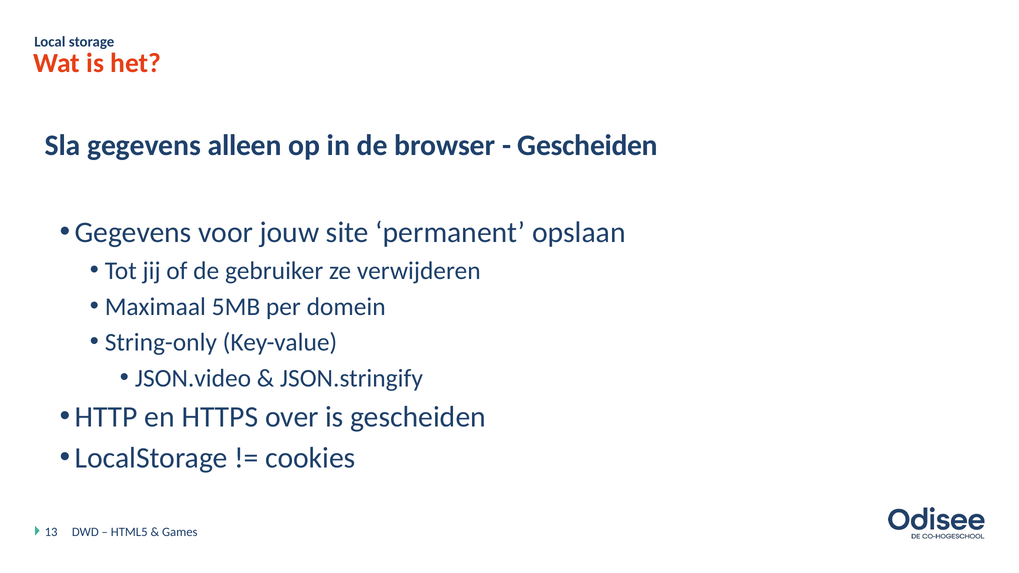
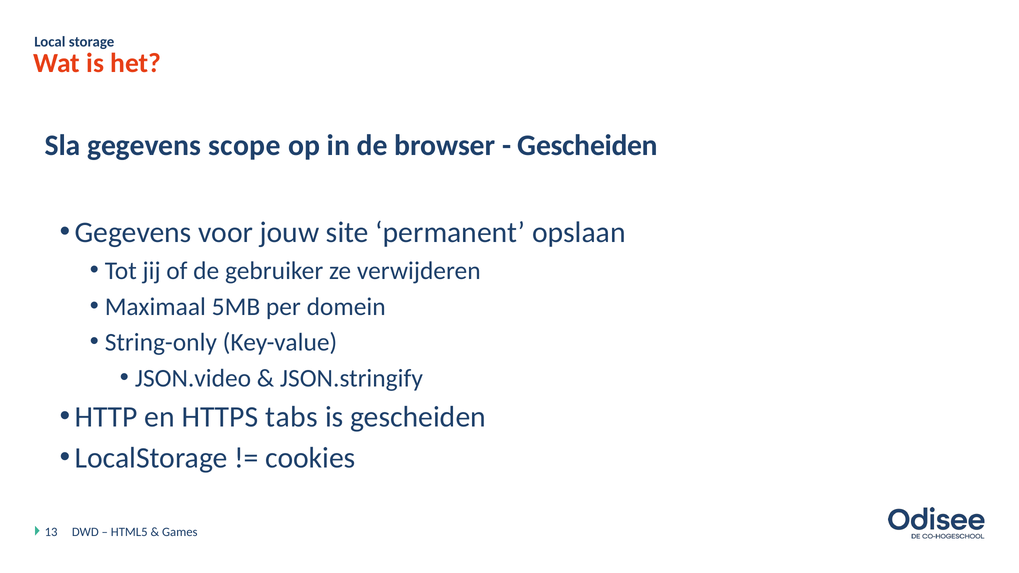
alleen: alleen -> scope (244, 145)
over: over -> tabs (292, 417)
